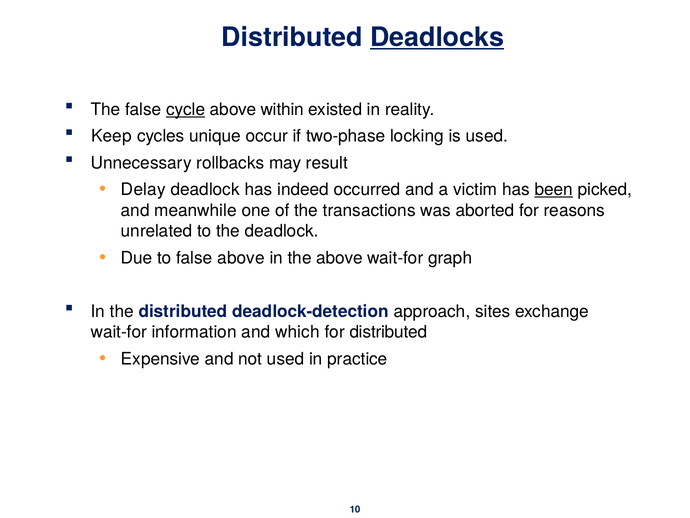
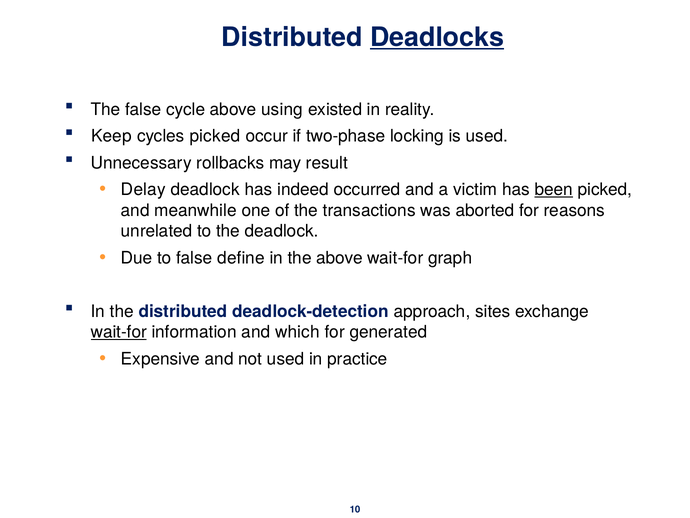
cycle underline: present -> none (186, 109)
within: within -> using (282, 109)
cycles unique: unique -> picked (215, 136)
false above: above -> define (241, 258)
wait-for underline: none -> present (119, 332)
for distributed: distributed -> generated (388, 332)
